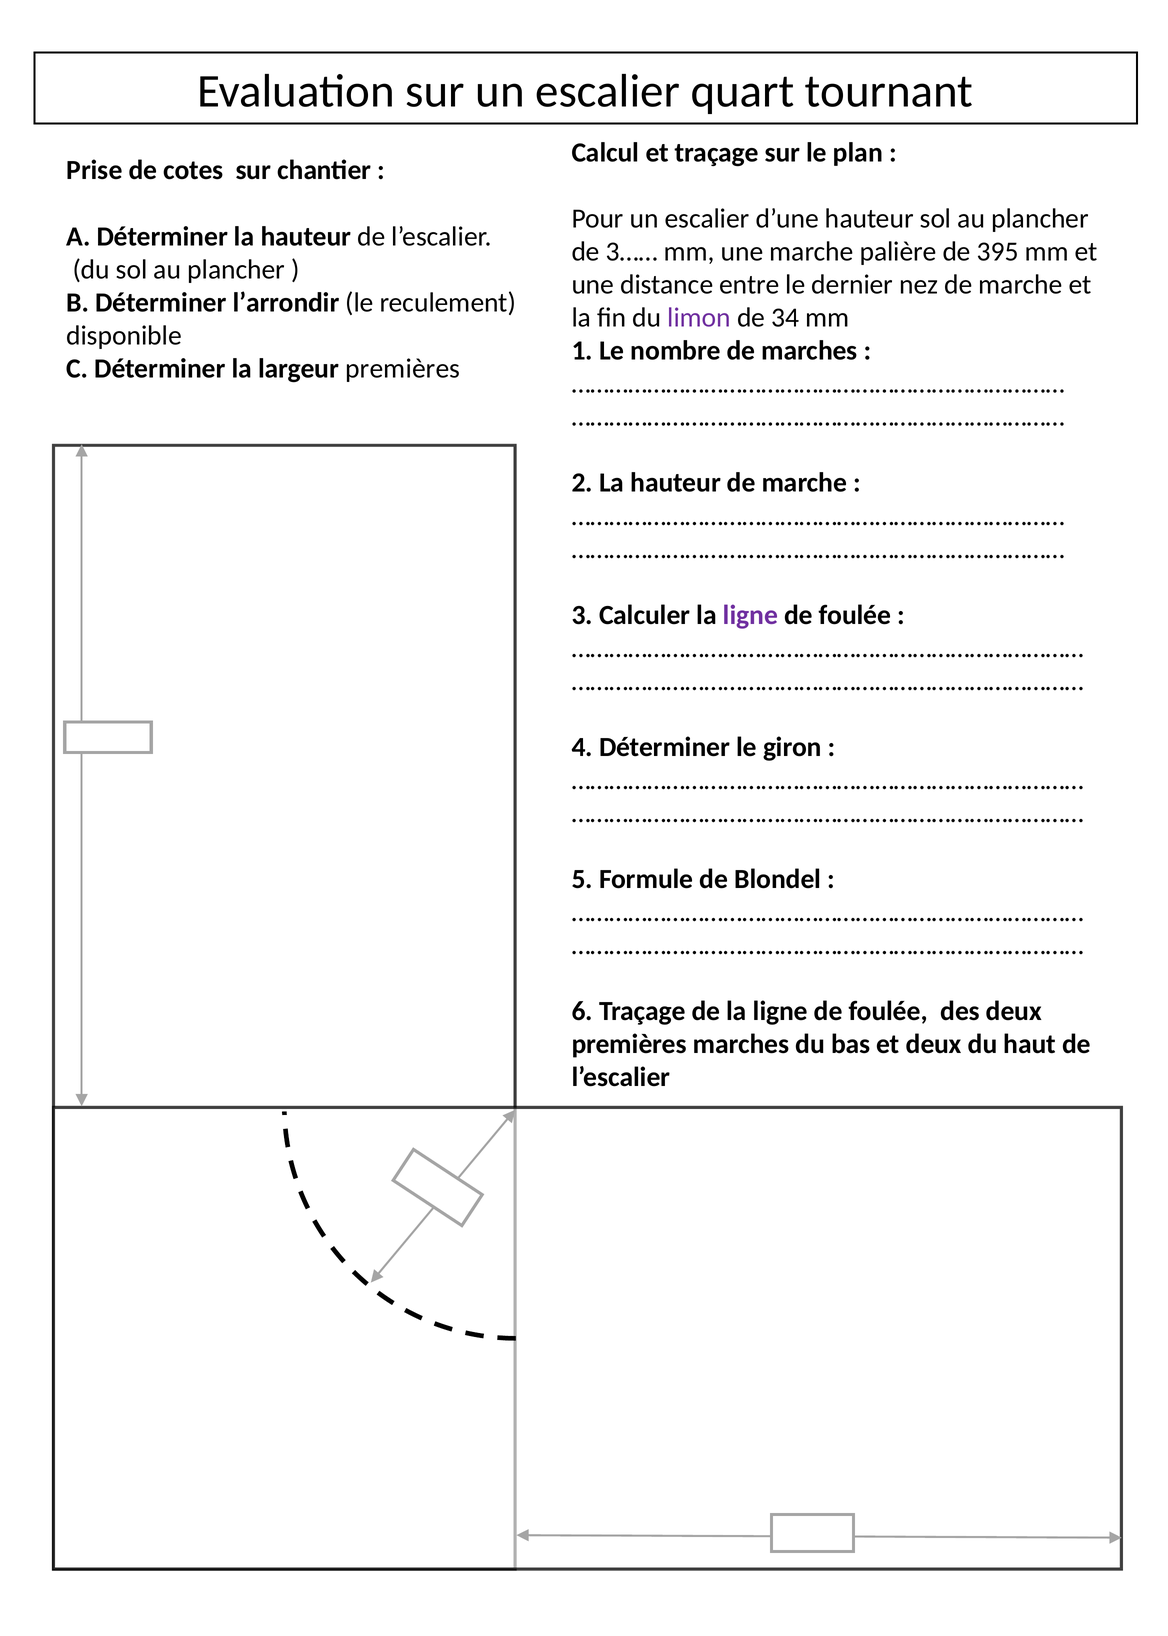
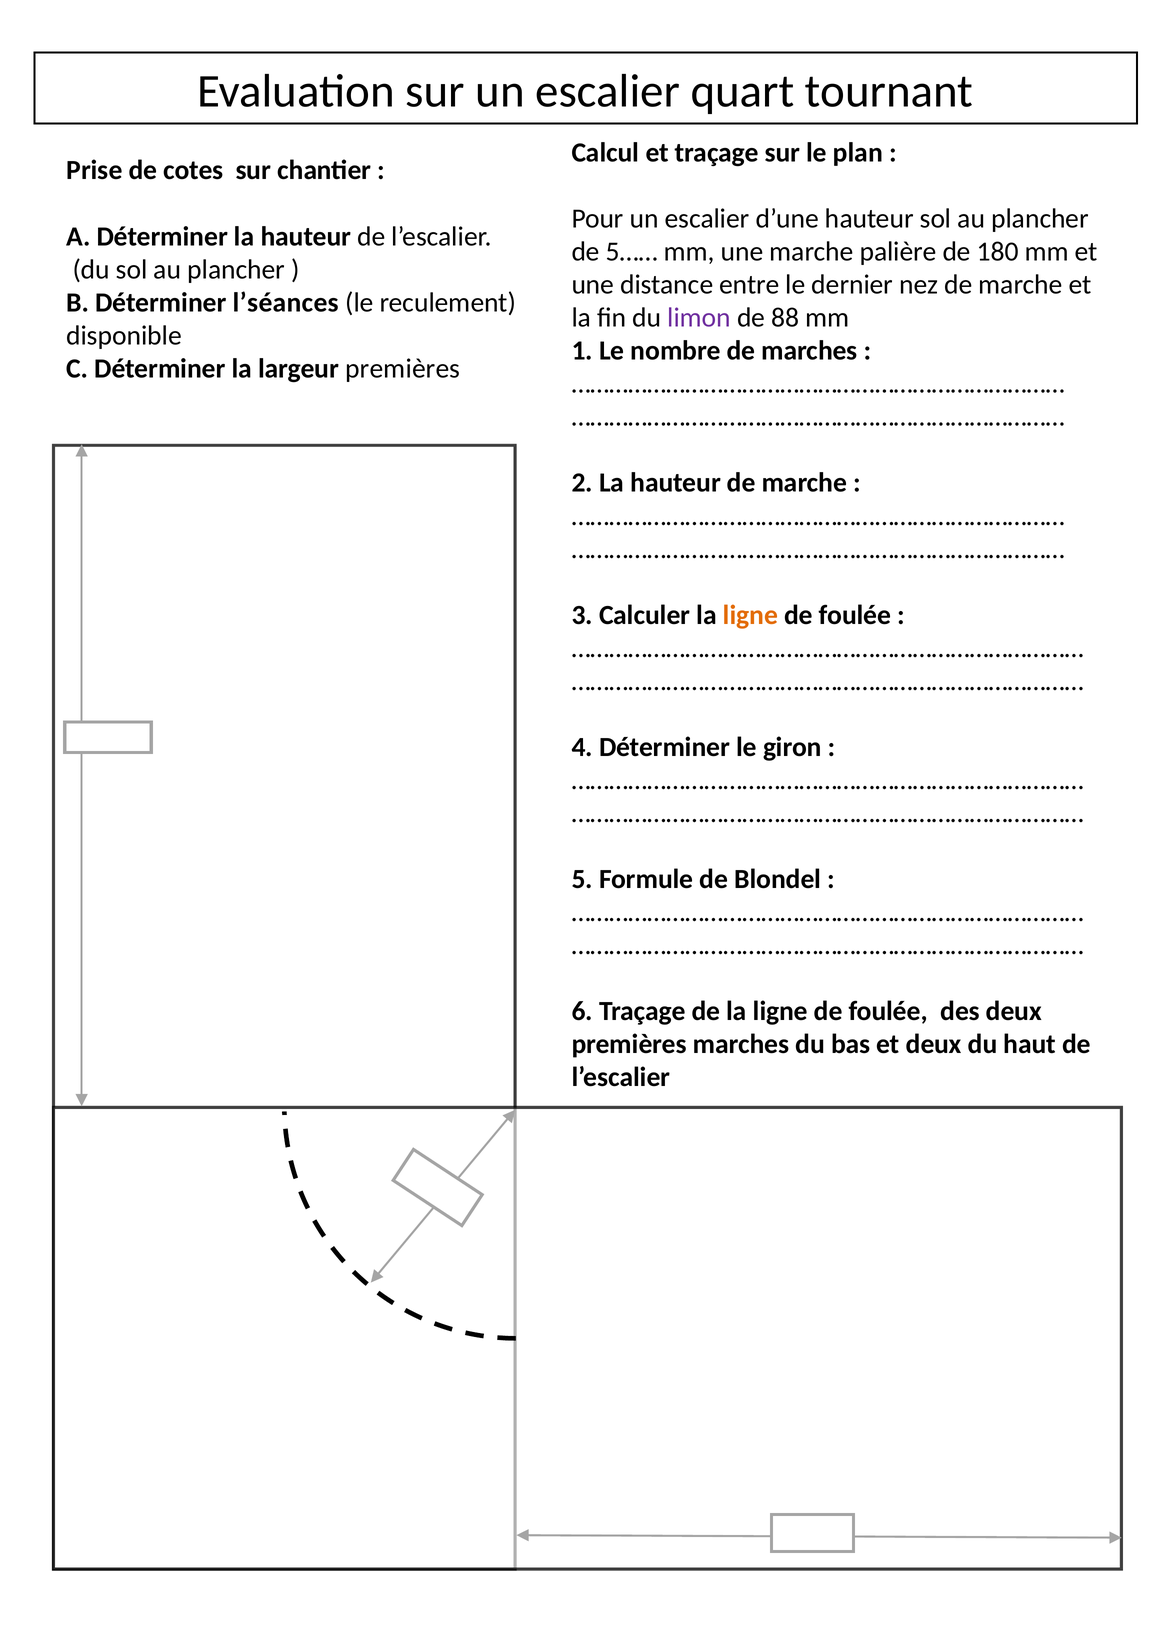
3……: 3…… -> 5…… (632, 252)
395: 395 -> 180 (998, 252)
l’arrondir: l’arrondir -> l’séances (286, 302)
34: 34 -> 88 (785, 318)
ligne colour: purple -> orange (751, 615)
